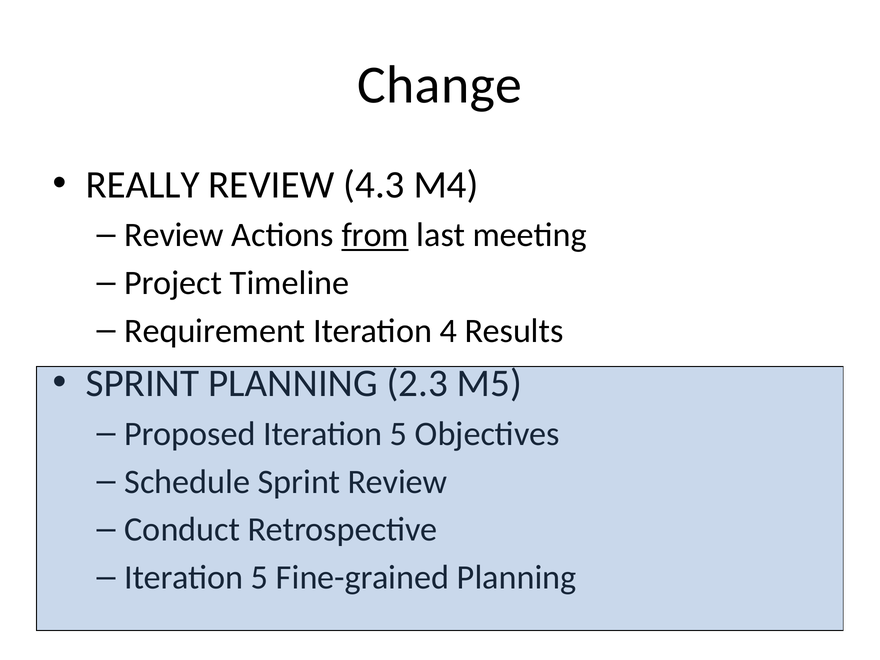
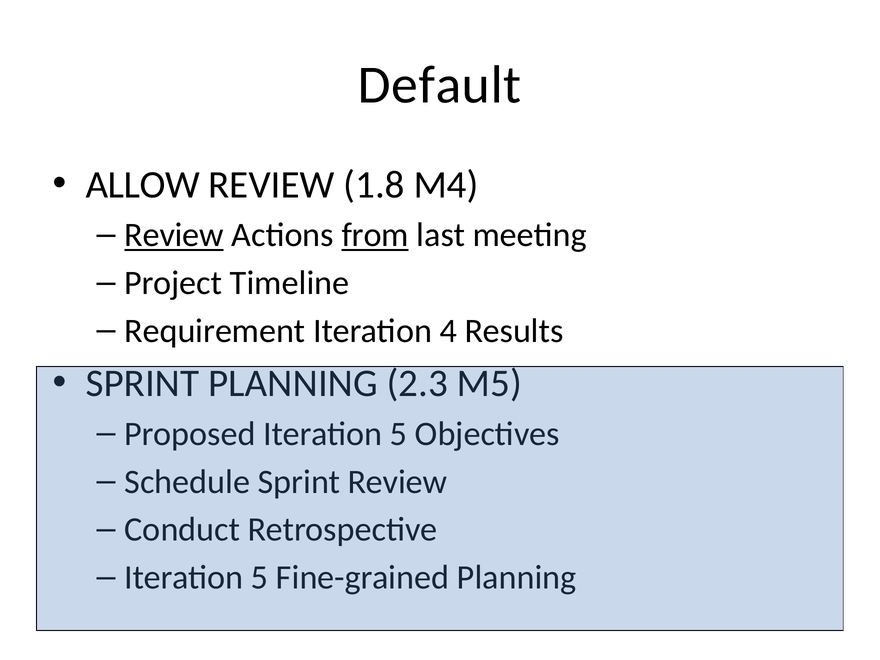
Change: Change -> Default (440, 85)
REALLY: REALLY -> ALLOW (143, 185)
4.3: 4.3 -> 1.8 (374, 185)
Review underline: none -> present (174, 235)
